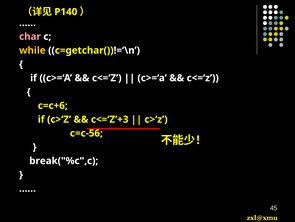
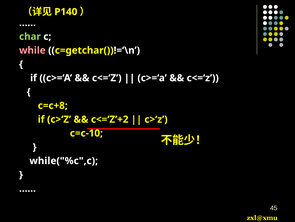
char colour: pink -> light green (30, 36)
while colour: yellow -> pink (32, 50)
c=c+6: c=c+6 -> c=c+8 (53, 105)
c<=‘Z’+3: c<=‘Z’+3 -> c<=‘Z’+2 (110, 119)
c=c-56: c=c-56 -> c=c-10 (86, 133)
break("%c",c: break("%c",c -> while("%c",c (64, 160)
